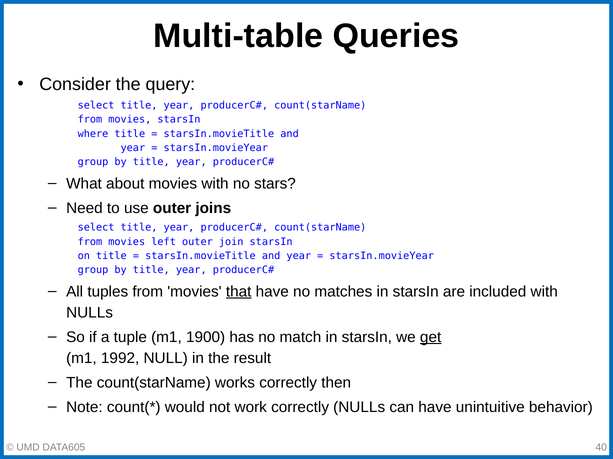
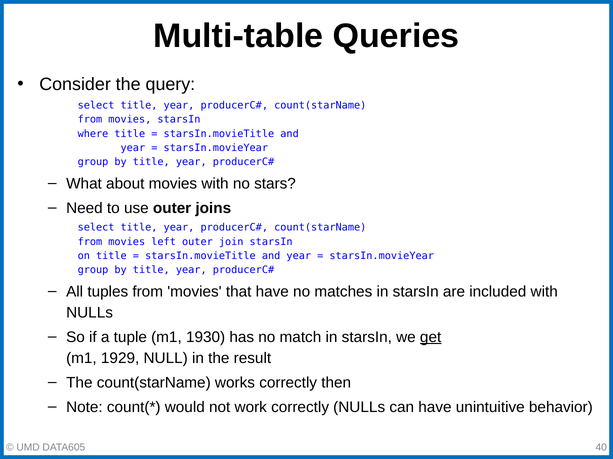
that underline: present -> none (239, 292)
1900: 1900 -> 1930 (206, 338)
1992: 1992 -> 1929 (120, 359)
